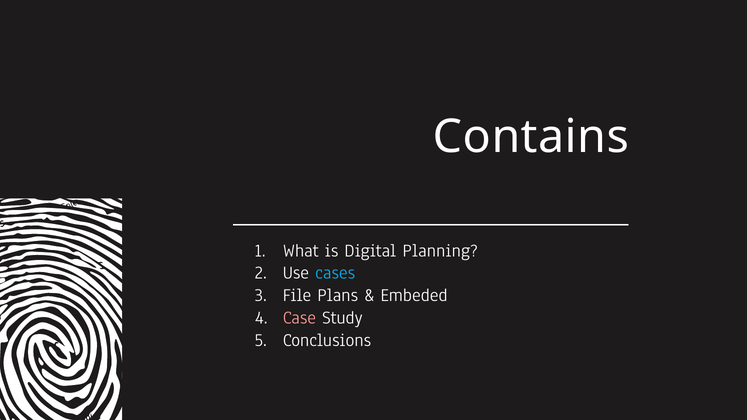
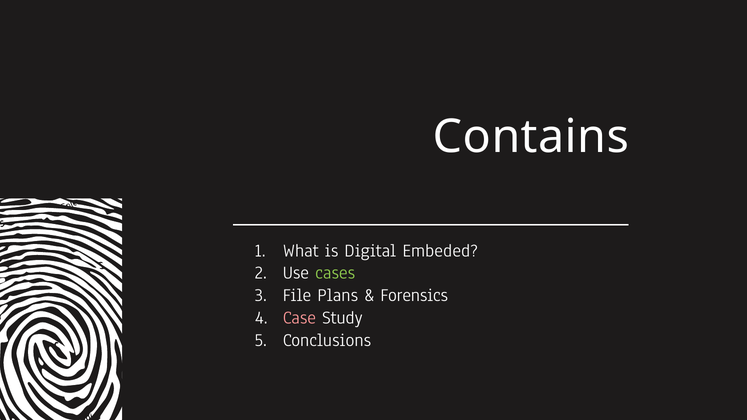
Planning: Planning -> Embeded (440, 250)
cases colour: light blue -> light green (335, 273)
Embeded: Embeded -> Forensics (414, 295)
